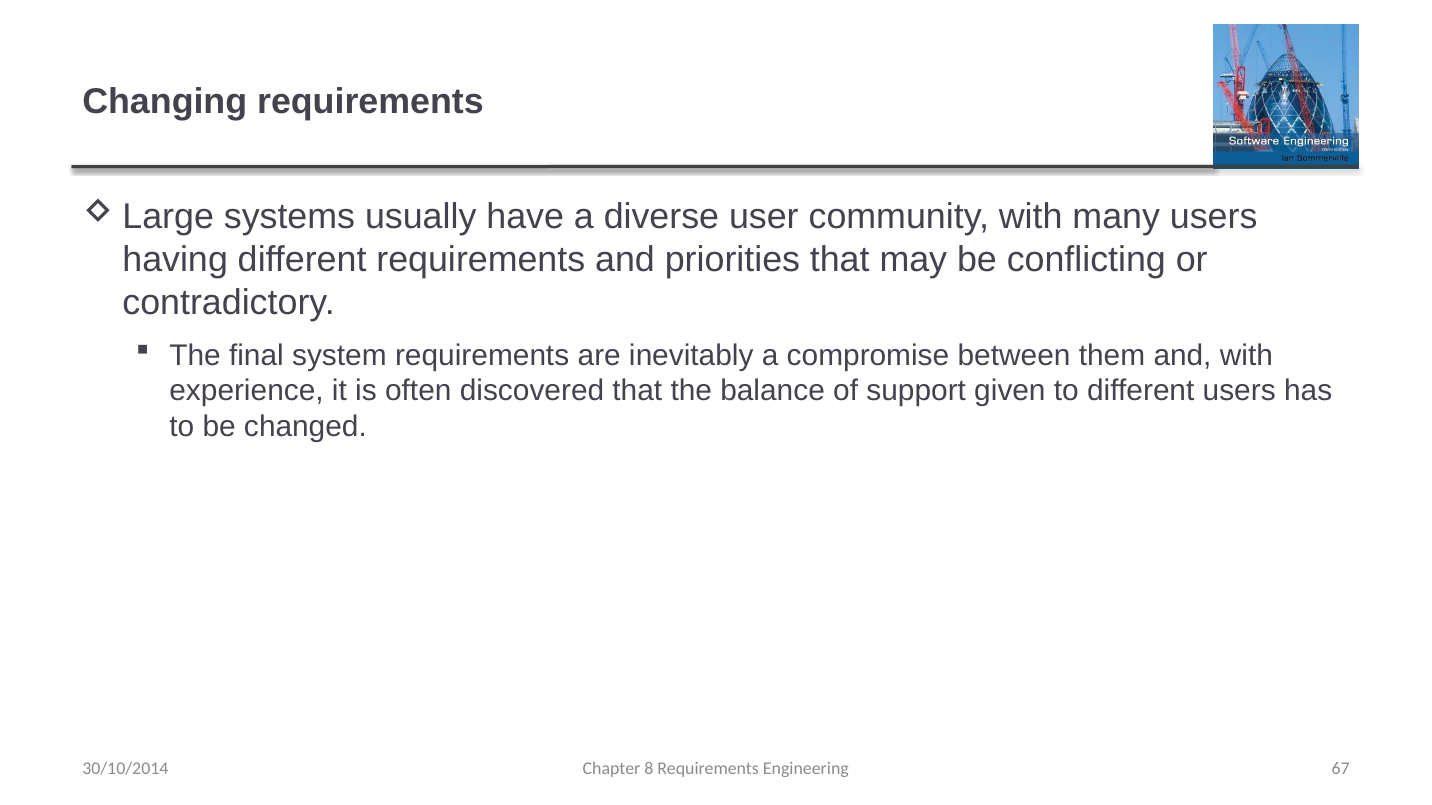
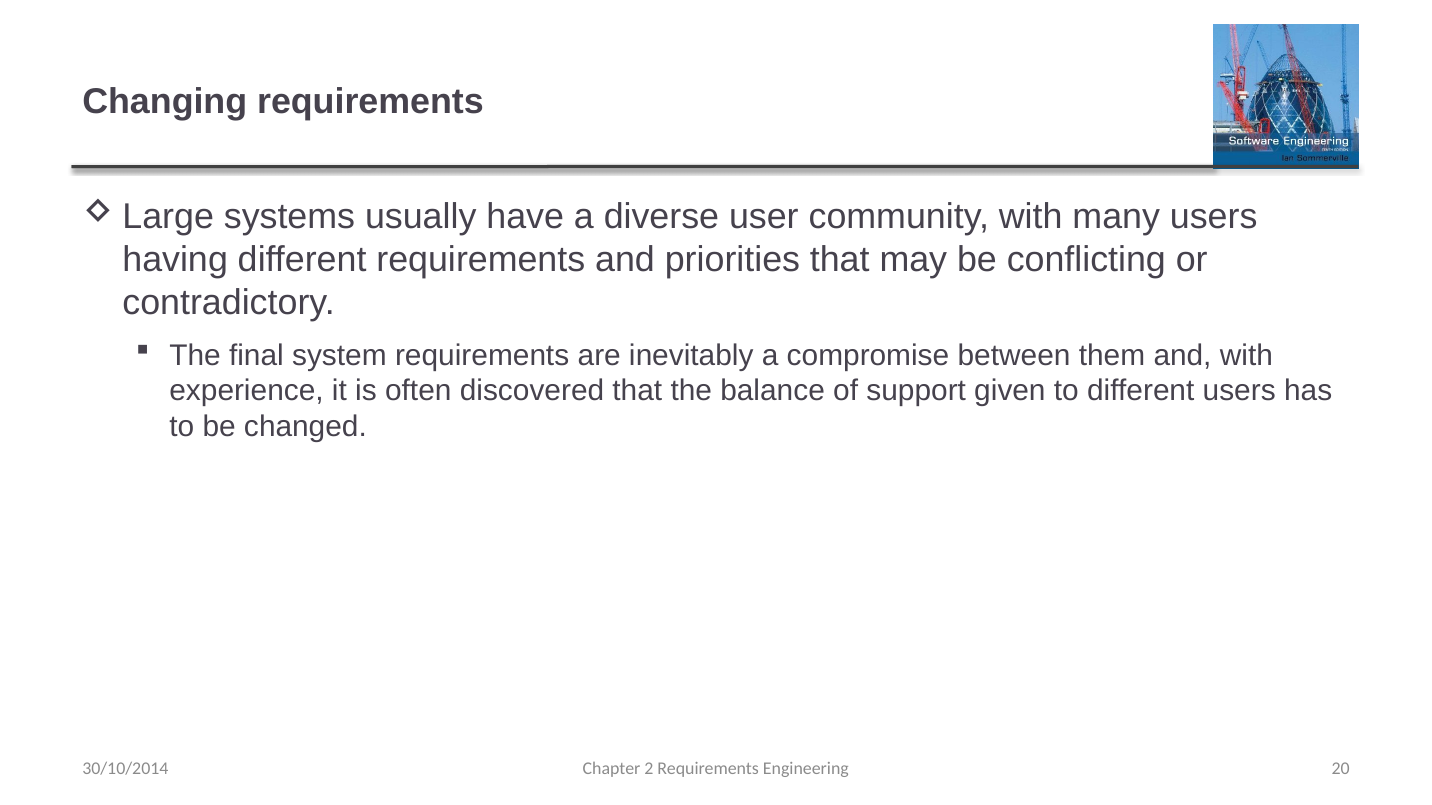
8: 8 -> 2 (649, 769)
67: 67 -> 20 (1341, 769)
